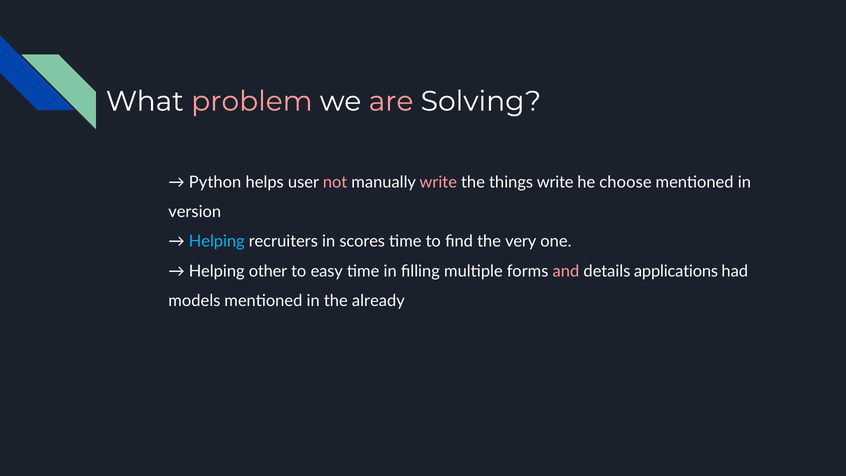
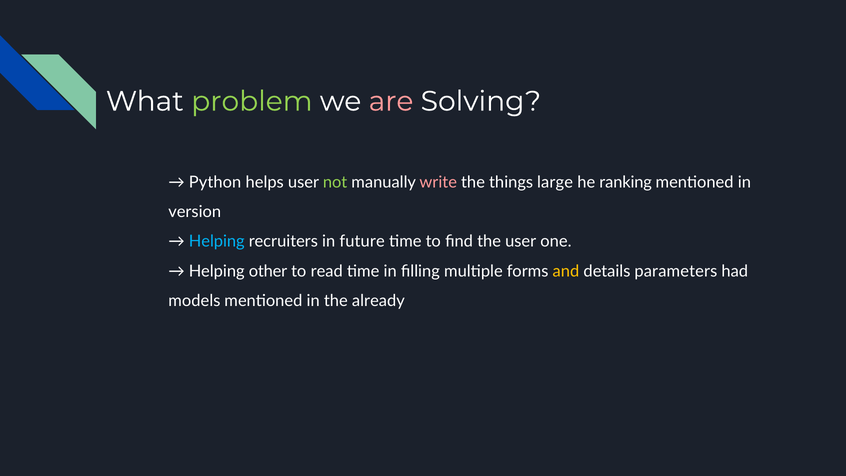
problem colour: pink -> light green (252, 101)
not colour: pink -> light green (335, 182)
things write: write -> large (555, 182)
choose: choose -> ranking (626, 182)
scores: scores -> future (362, 241)
the very: very -> user (521, 241)
easy: easy -> read (327, 271)
and colour: pink -> yellow (566, 271)
applications: applications -> parameters (676, 271)
